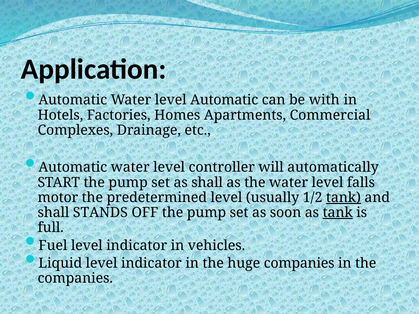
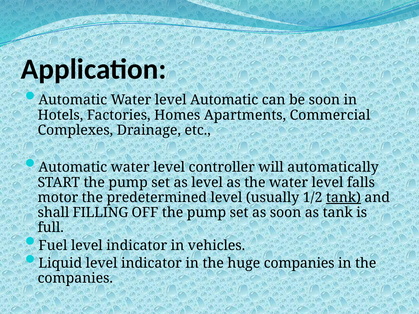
be with: with -> soon (324, 100)
as shall: shall -> level (207, 183)
STANDS: STANDS -> FILLING (100, 213)
tank underline: present -> none (338, 213)
